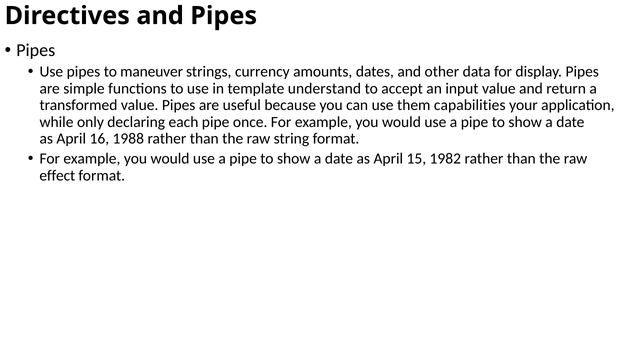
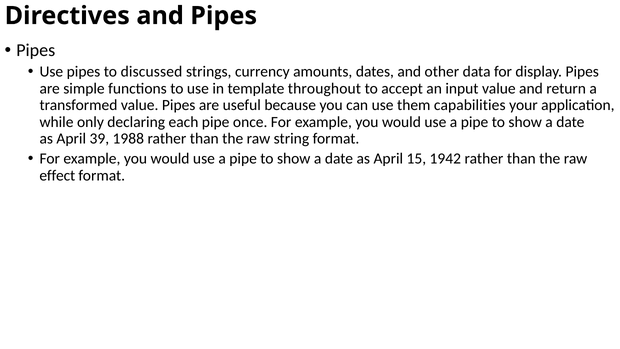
maneuver: maneuver -> discussed (151, 72)
understand: understand -> throughout (324, 88)
16: 16 -> 39 (99, 139)
1982: 1982 -> 1942 (445, 159)
